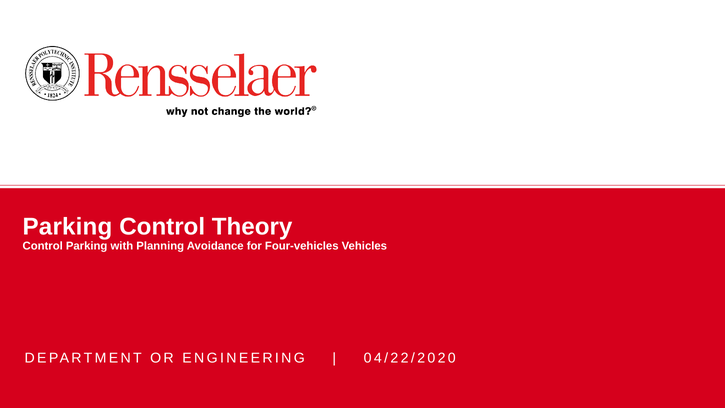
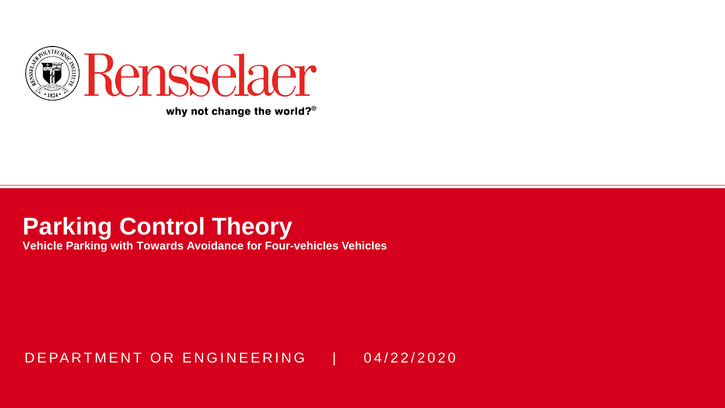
Control: Control -> Vehicle (43, 246)
Planning: Planning -> Towards (160, 246)
